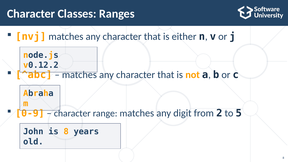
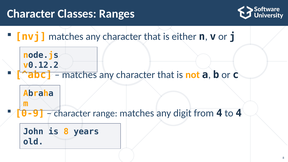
from 2: 2 -> 4 (219, 113)
to 5: 5 -> 4 (239, 113)
